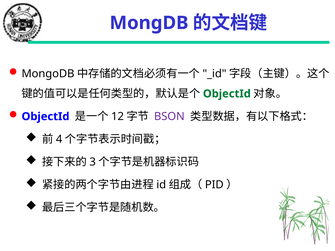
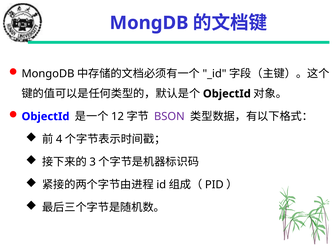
ObjectId colour: green -> black (227, 94)
